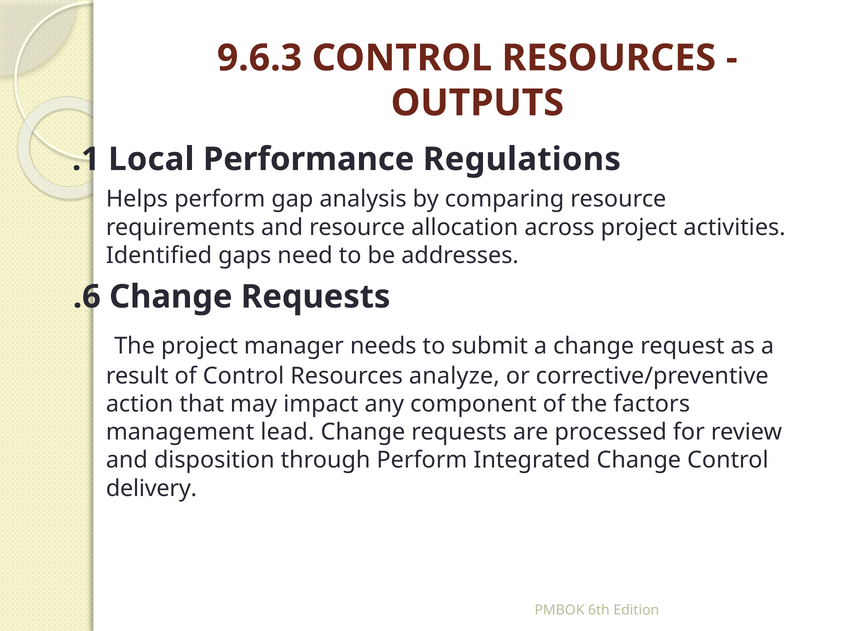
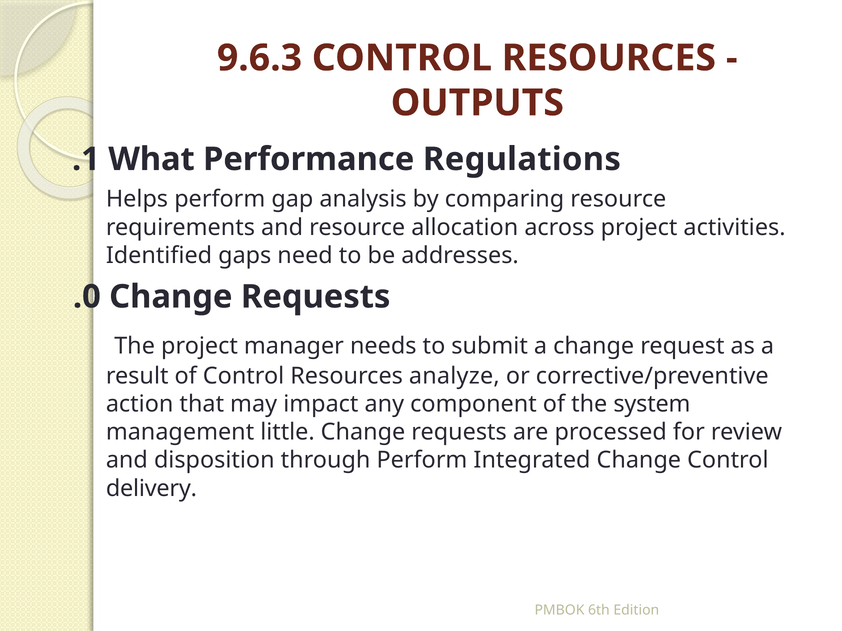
Local: Local -> What (151, 159)
.6: .6 -> .0 (87, 297)
factors: factors -> system (652, 404)
lead: lead -> little (287, 432)
